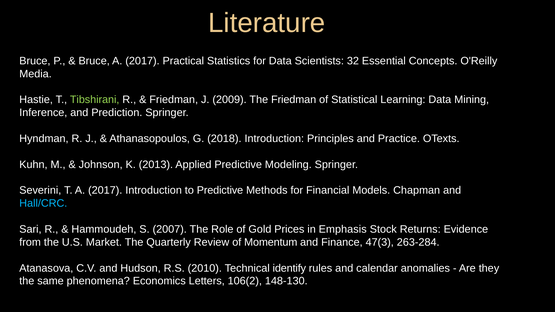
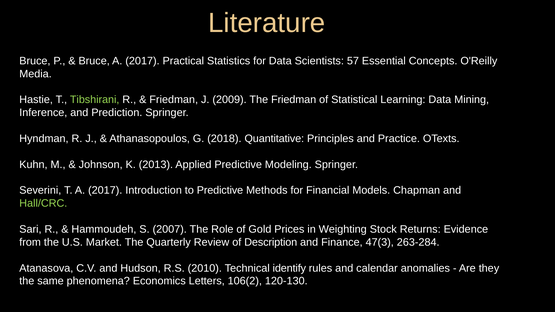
32: 32 -> 57 (353, 61)
2018 Introduction: Introduction -> Quantitative (274, 139)
Hall/CRC colour: light blue -> light green (43, 203)
Emphasis: Emphasis -> Weighting (343, 229)
Momentum: Momentum -> Description (271, 242)
148-130: 148-130 -> 120-130 (286, 281)
